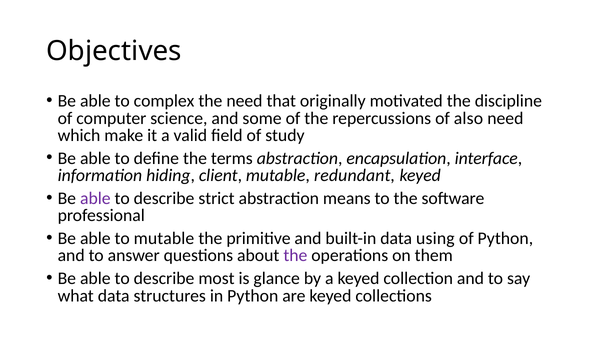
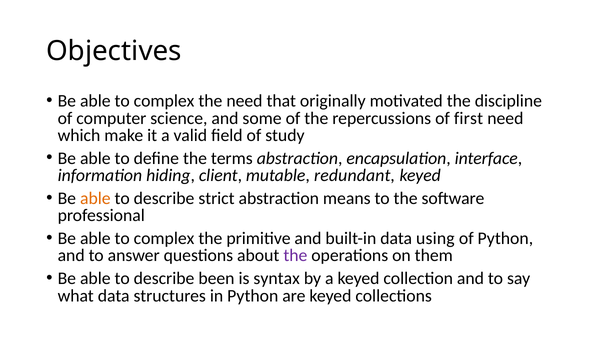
also: also -> first (468, 118)
able colour: purple -> orange (95, 199)
mutable: mutable -> complex (164, 239)
most: most -> been (216, 279)
glance: glance -> syntax (277, 279)
